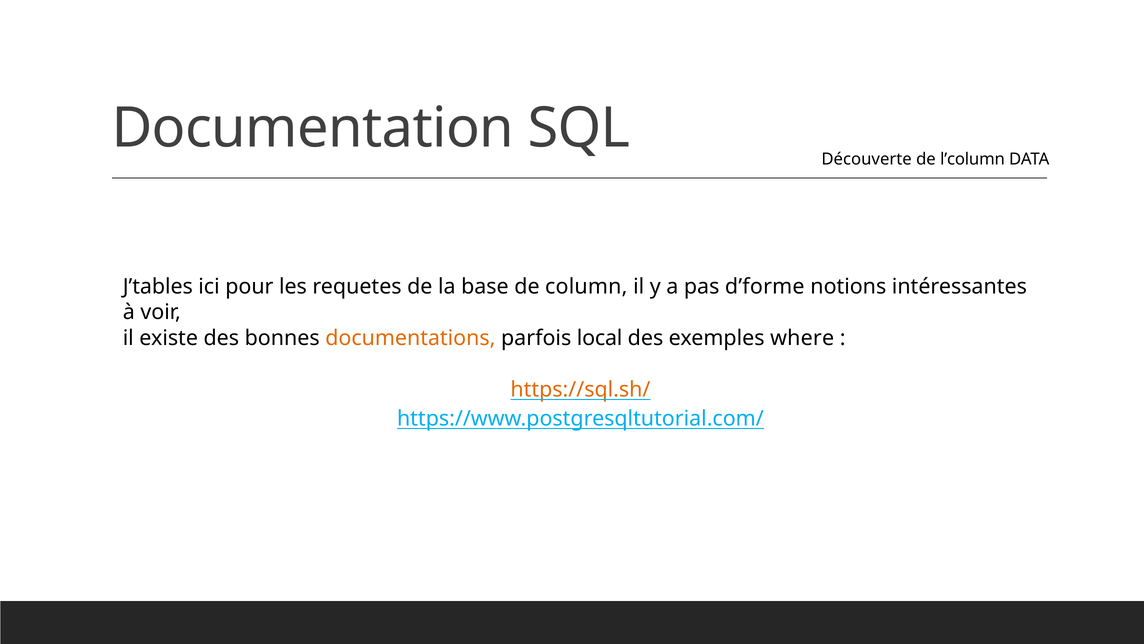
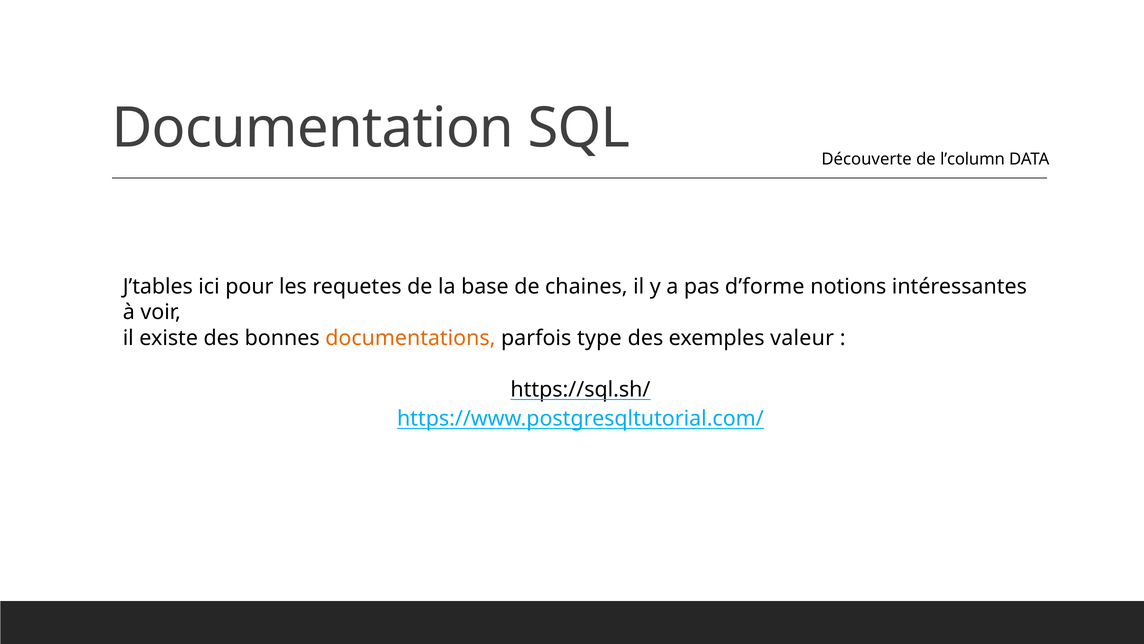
column: column -> chaines (586, 286)
local: local -> type (599, 338)
where: where -> valeur (802, 338)
https://sql.sh/ colour: orange -> black (580, 389)
